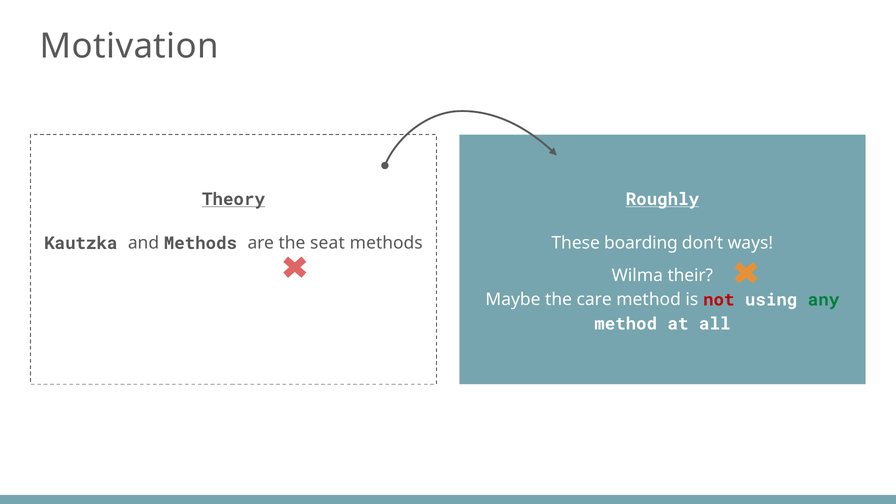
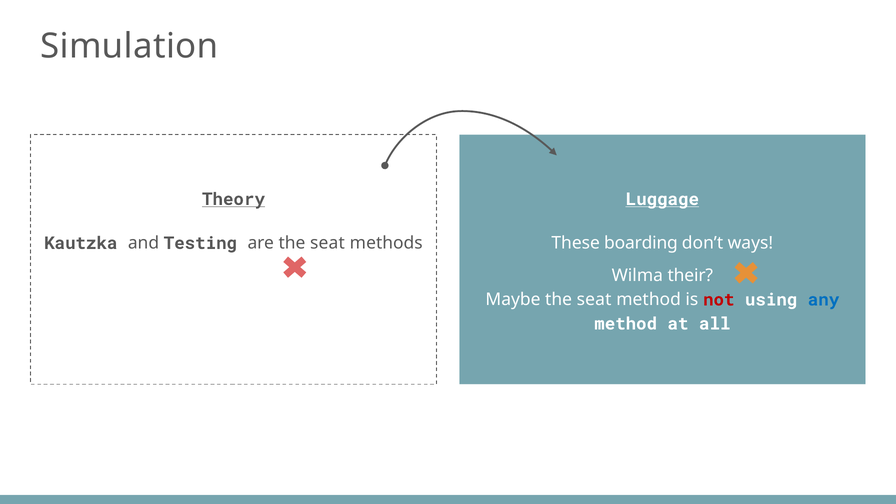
Motivation: Motivation -> Simulation (129, 46)
Roughly: Roughly -> Luggage (662, 199)
and Methods: Methods -> Testing (200, 243)
Maybe the care: care -> seat (594, 300)
any colour: green -> blue (823, 300)
